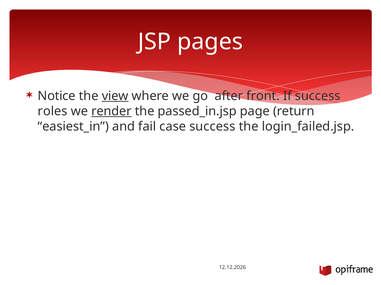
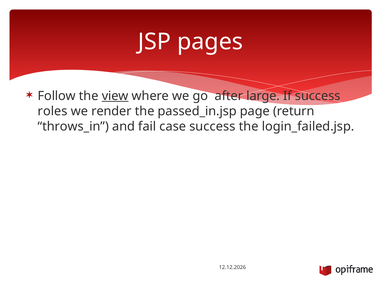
Notice: Notice -> Follow (57, 96)
front: front -> large (263, 96)
render underline: present -> none (111, 112)
easiest_in: easiest_in -> throws_in (73, 127)
